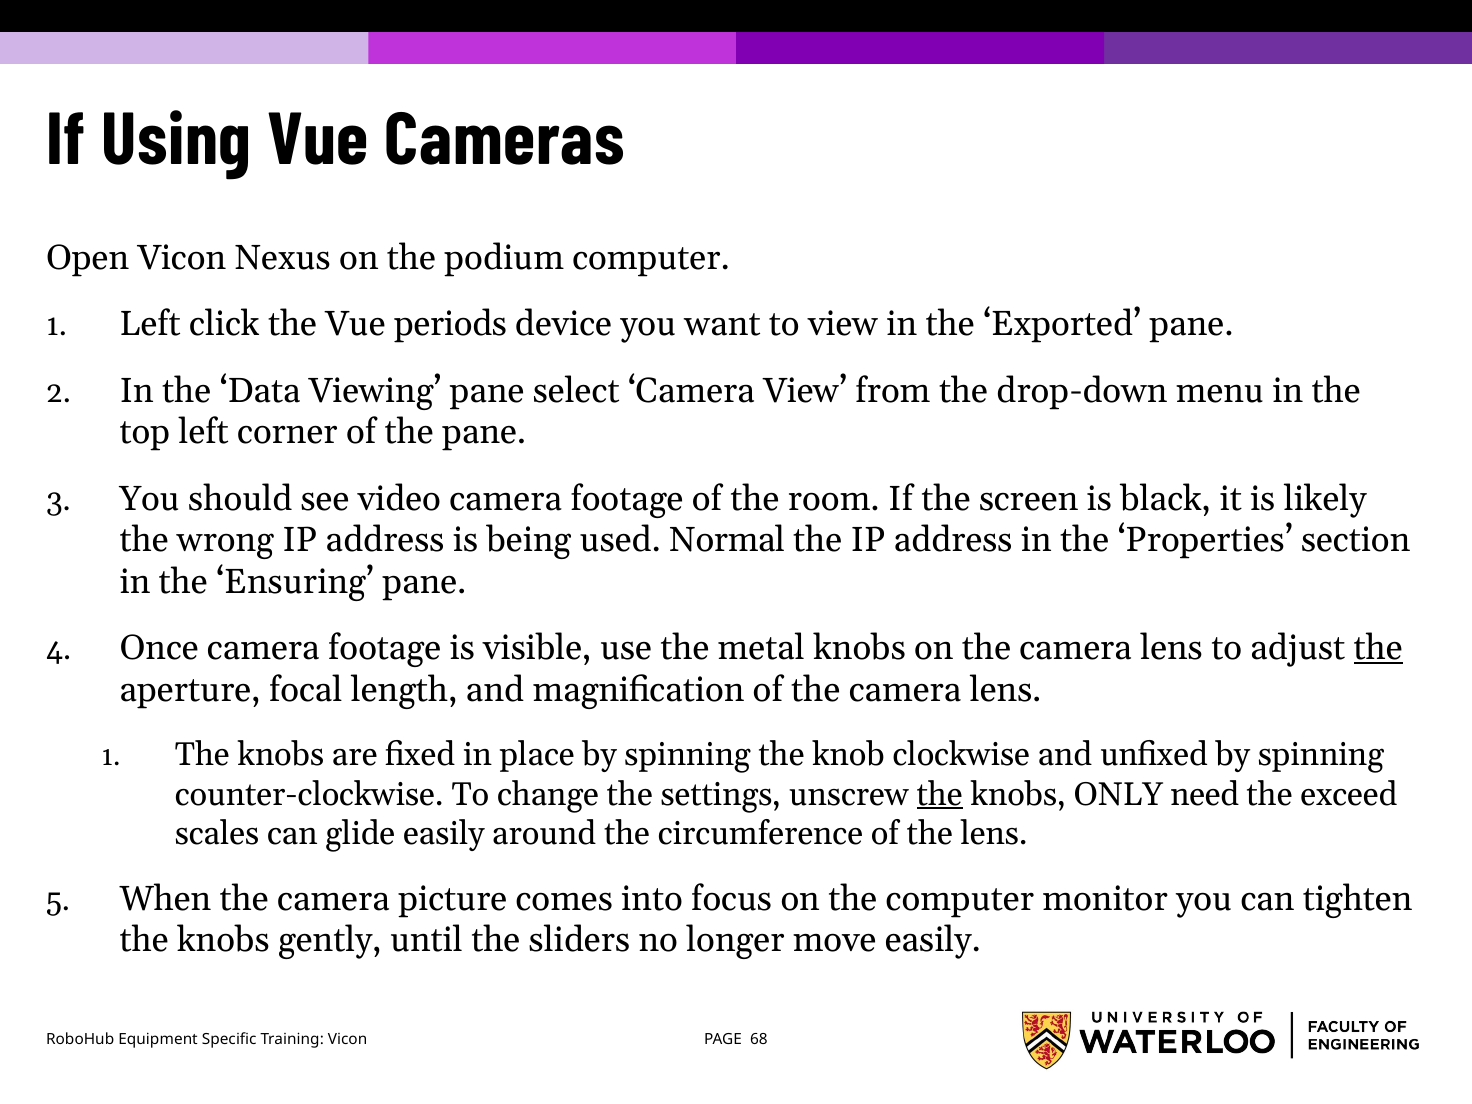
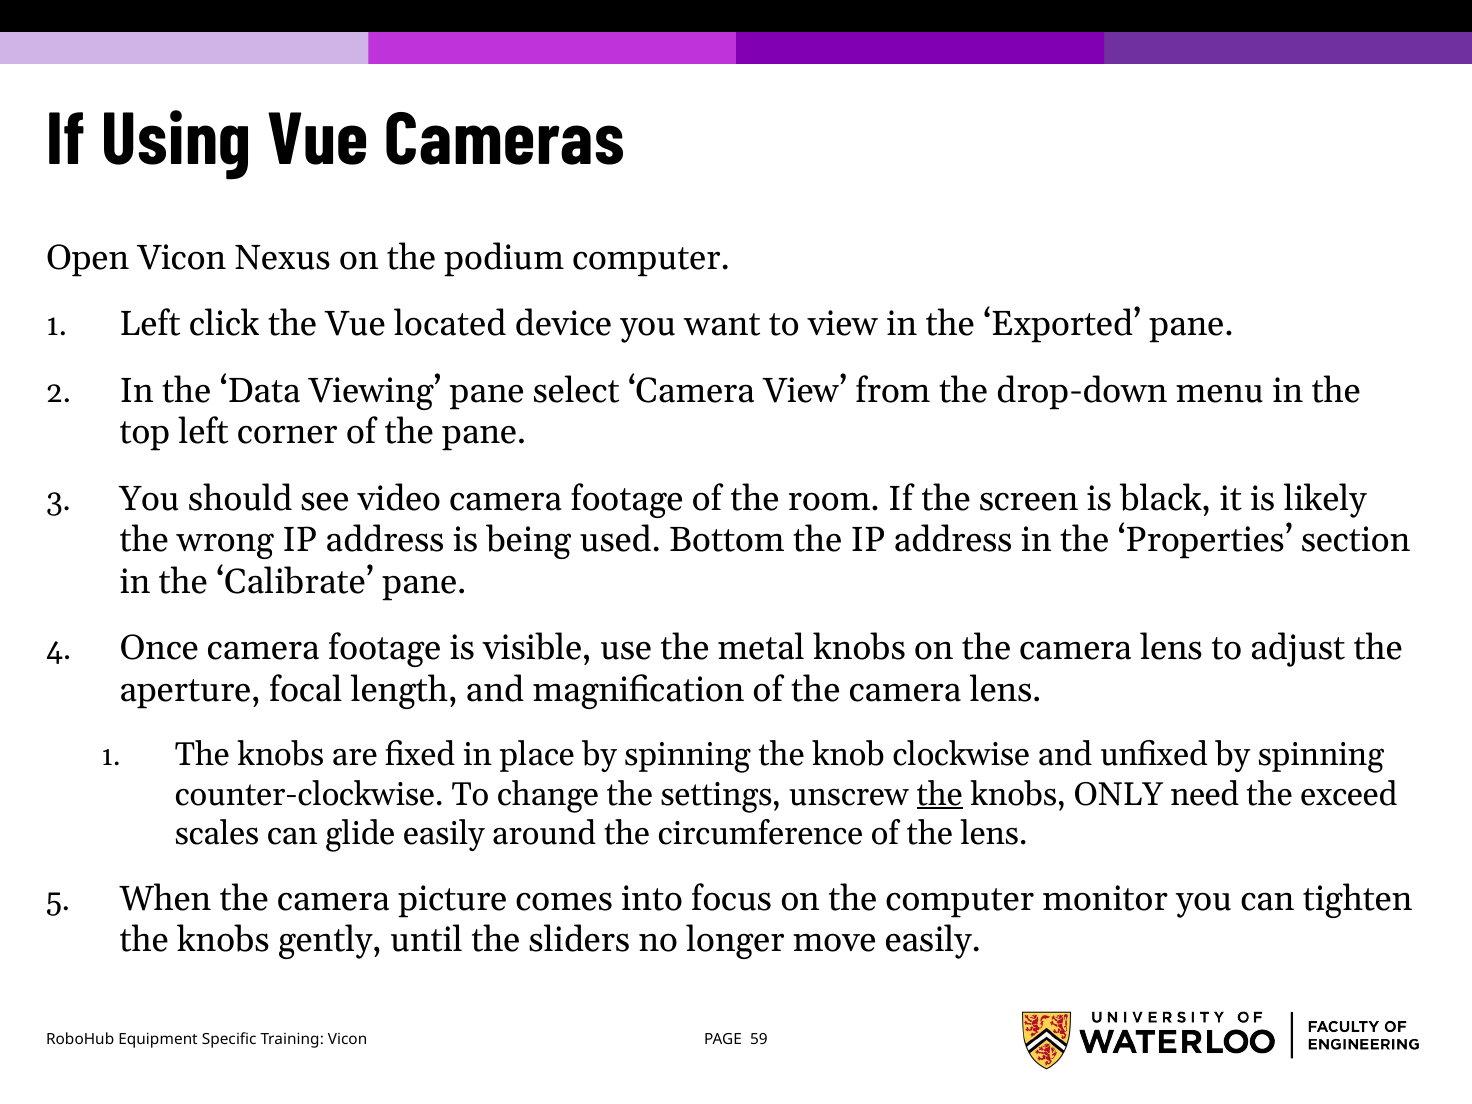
periods: periods -> located (450, 324)
Normal: Normal -> Bottom (727, 540)
Ensuring: Ensuring -> Calibrate (295, 582)
the underline: present -> none (1378, 648)
68: 68 -> 59 (759, 1040)
